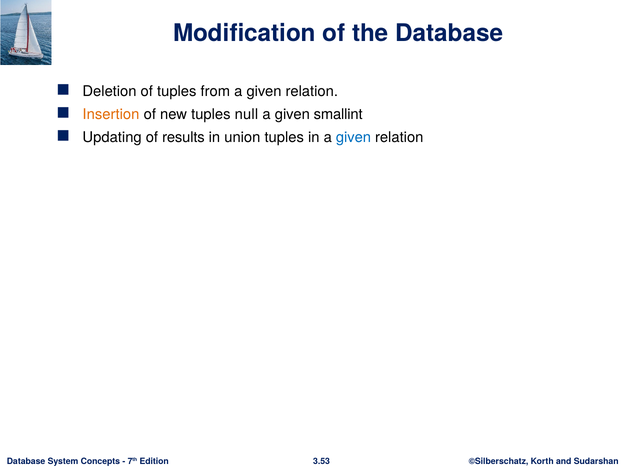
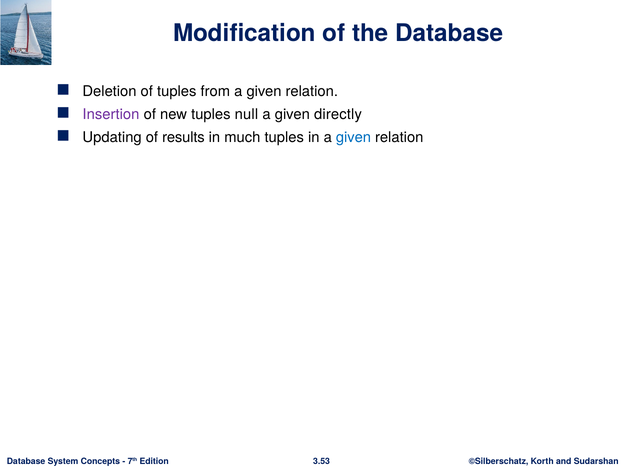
Insertion colour: orange -> purple (111, 114)
smallint: smallint -> directly (338, 114)
union: union -> much (242, 137)
